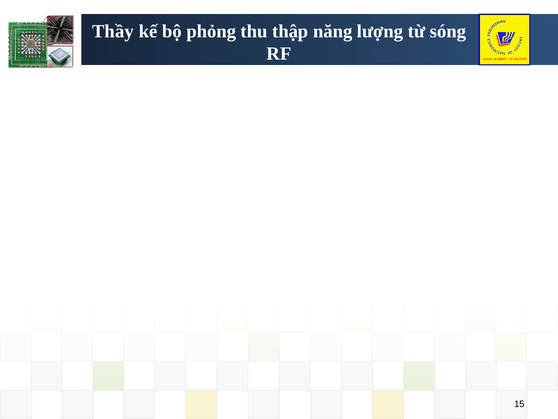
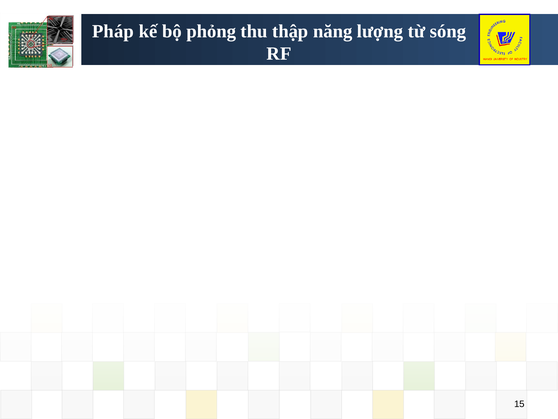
Thầy: Thầy -> Pháp (113, 31)
